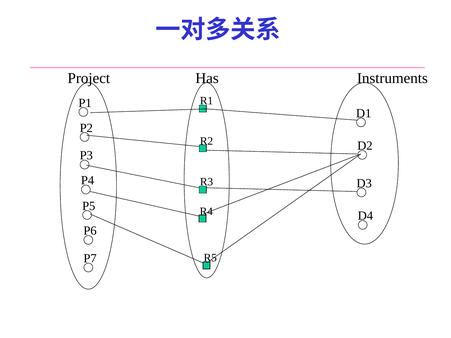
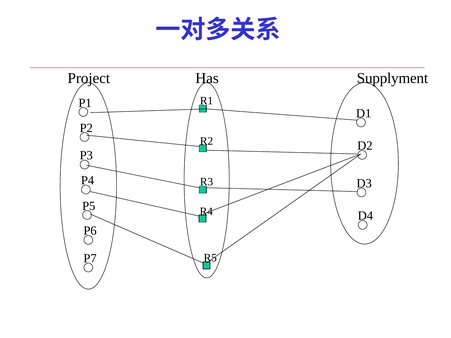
Instruments: Instruments -> Supplyment (392, 78)
